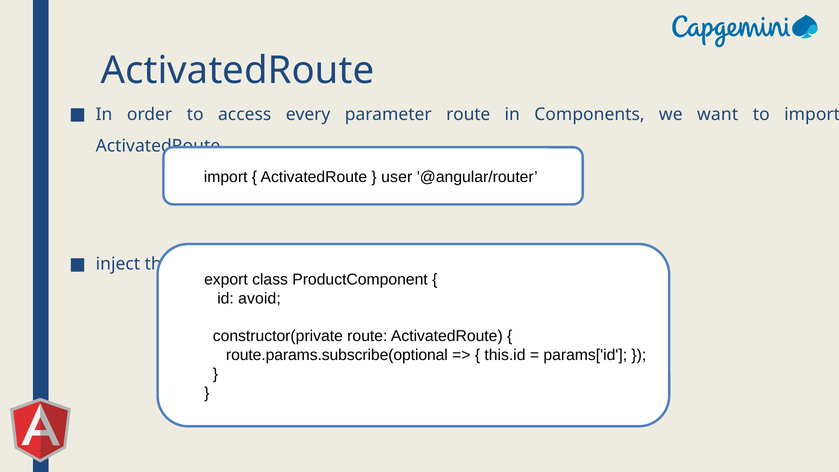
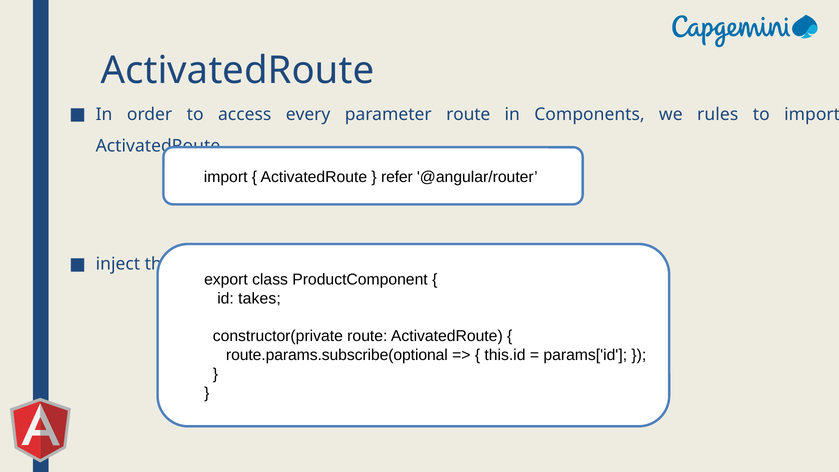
want: want -> rules (718, 114)
user: user -> refer (397, 177)
avoid: avoid -> takes (259, 298)
